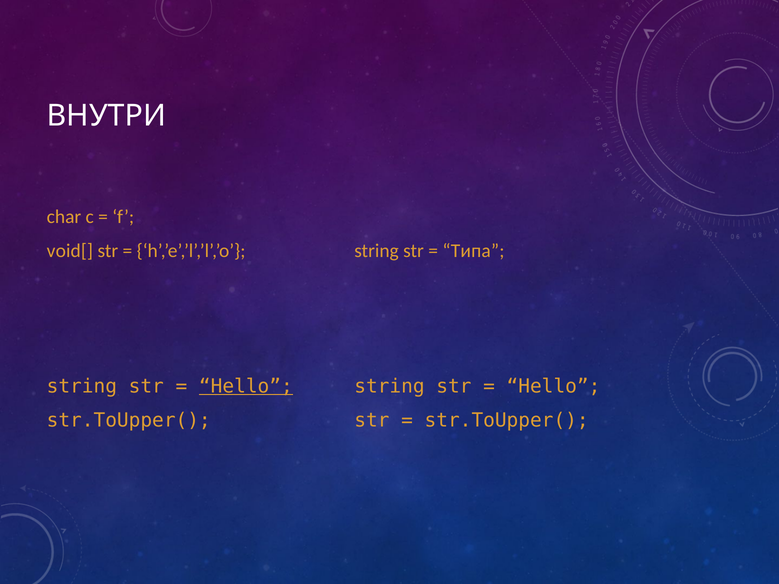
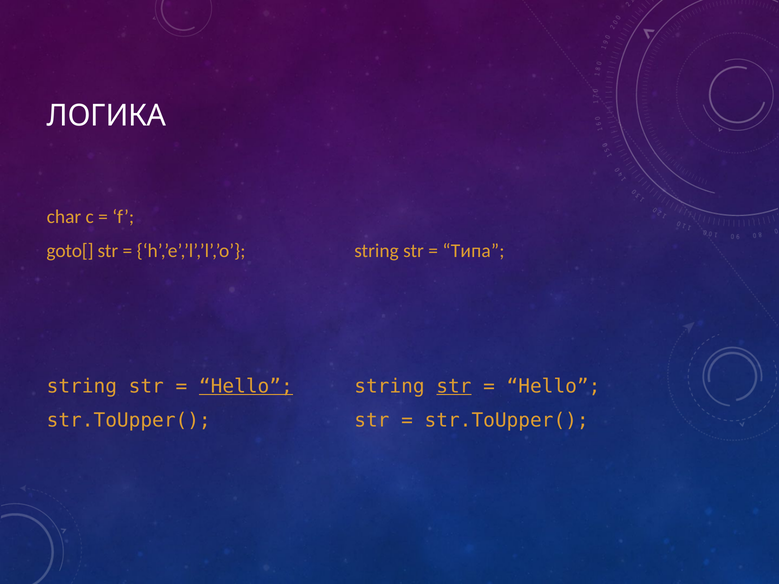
ВНУТРИ: ВНУТРИ -> ЛОГИКА (106, 116)
void[: void[ -> goto[ (70, 251)
str underline: none -> present (454, 386)
